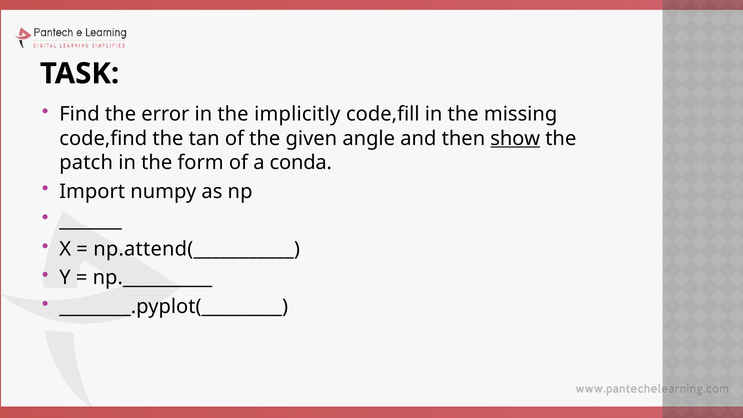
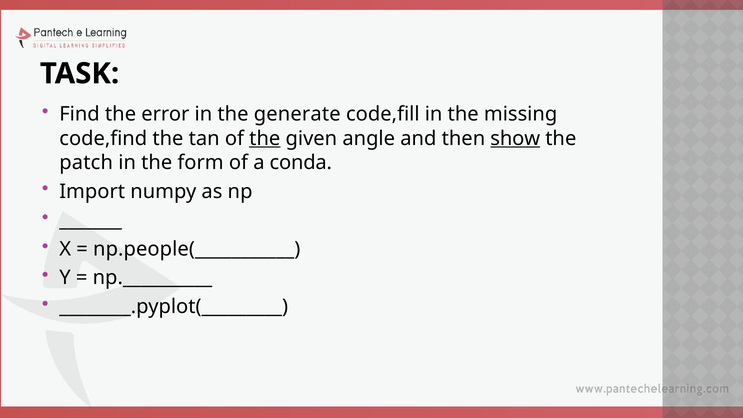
implicitly: implicitly -> generate (297, 114)
the underline: none -> present (265, 138)
np.attend(___________: np.attend(___________ -> np.people(___________ (197, 249)
